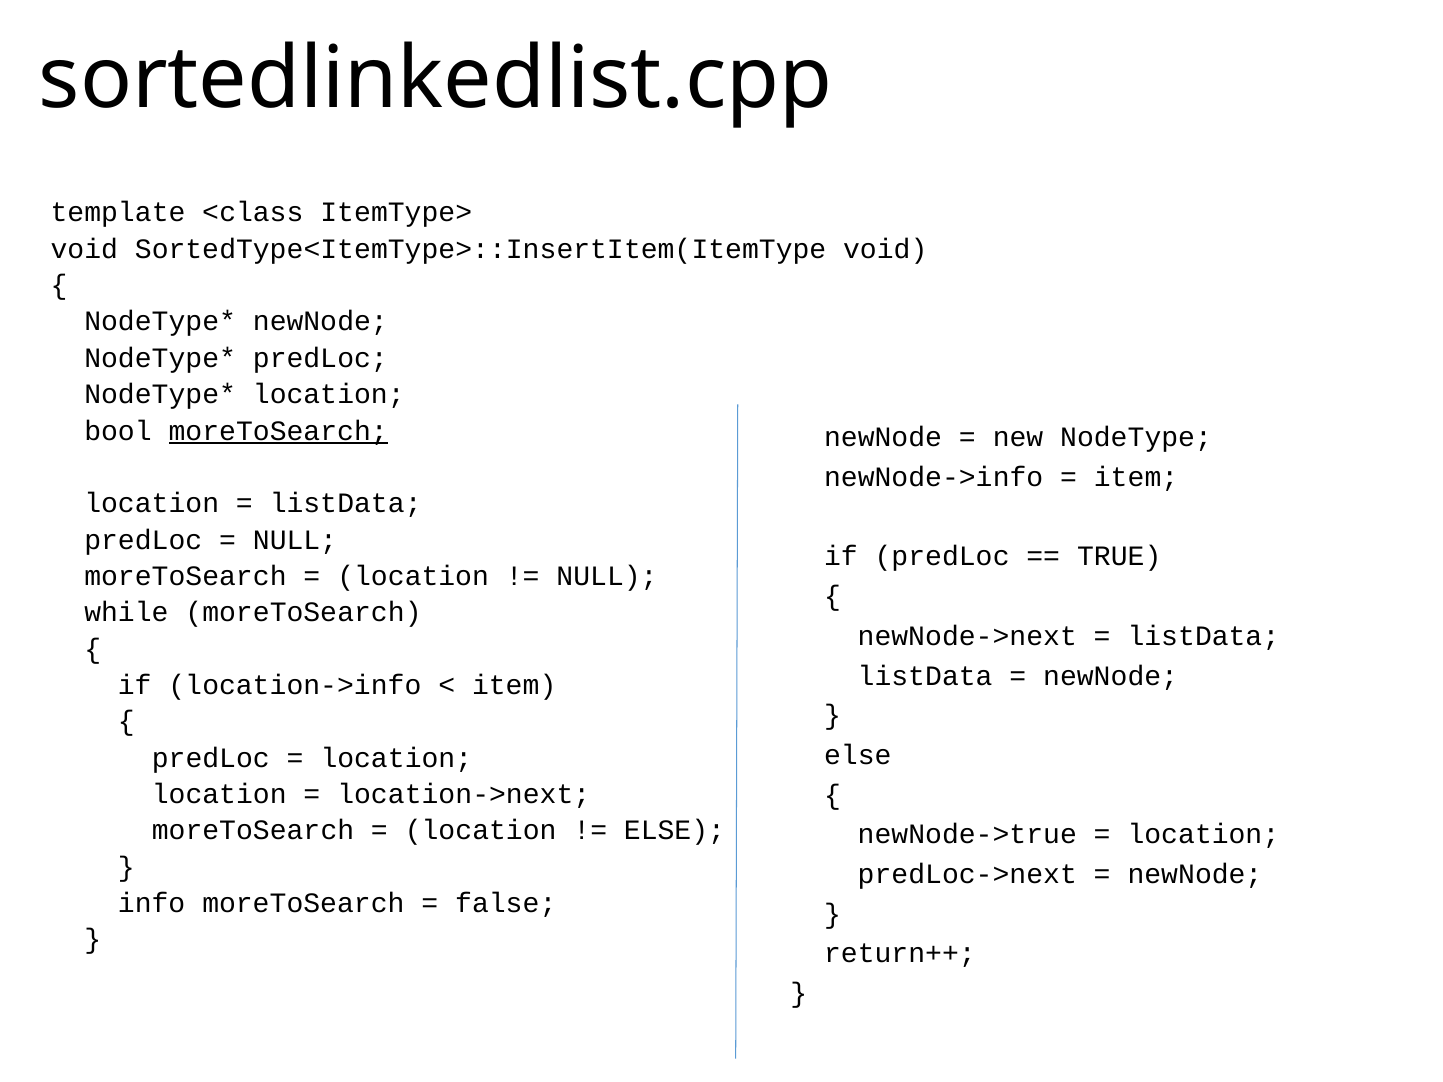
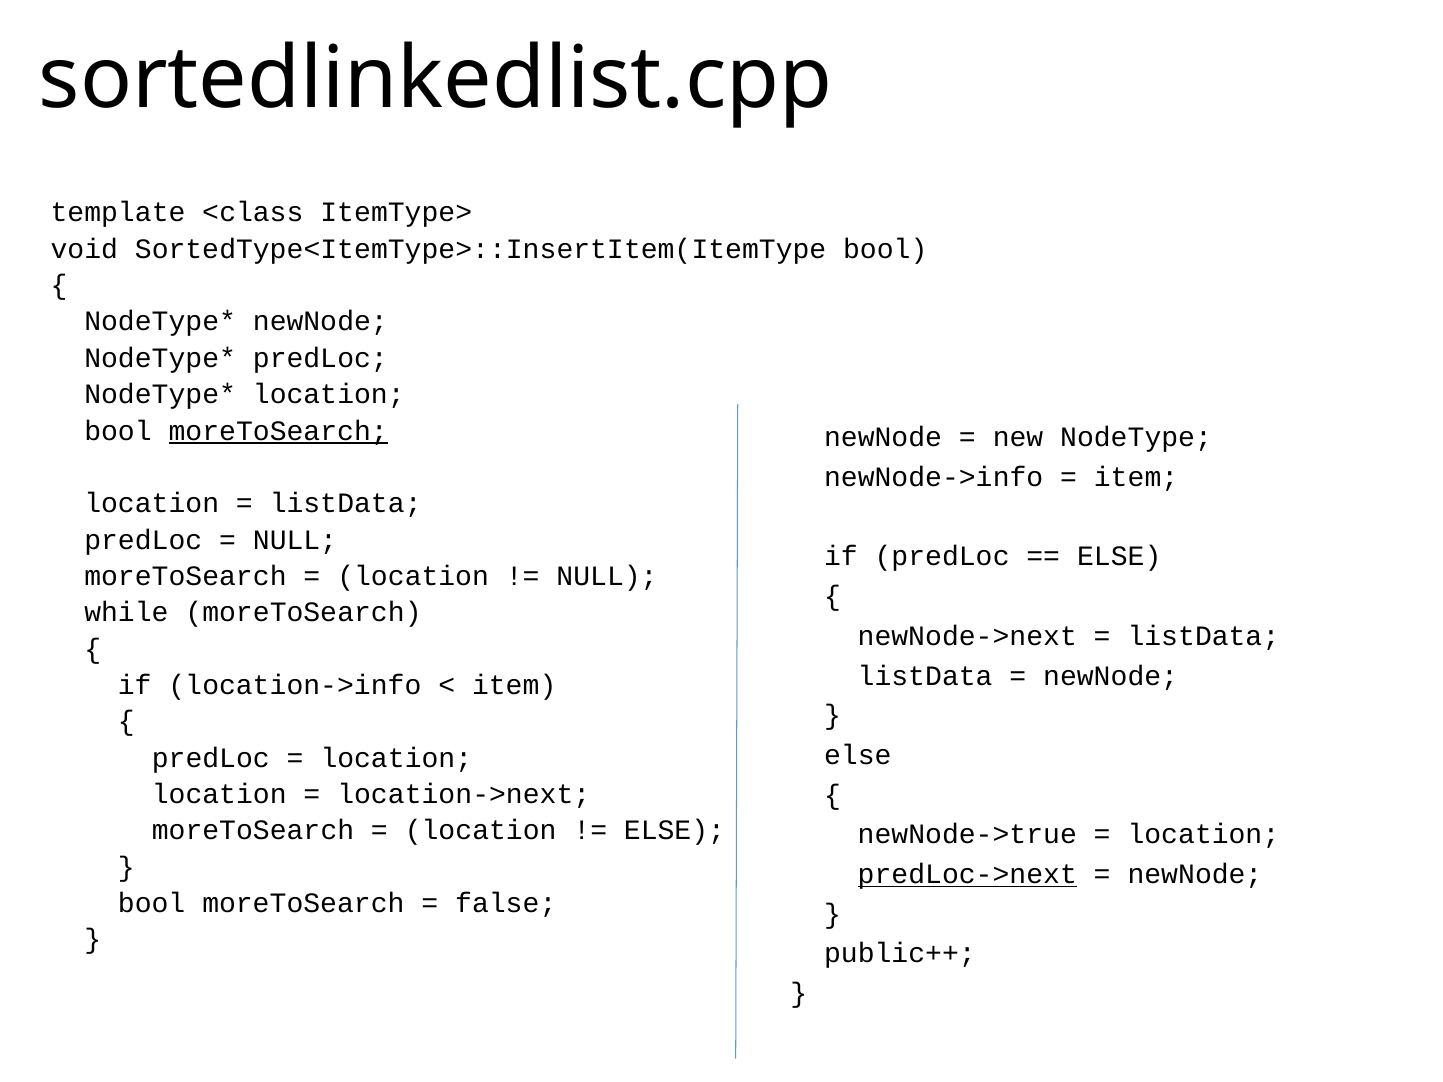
SortedType<ItemType>::InsertItem(ItemType void: void -> bool (885, 249)
TRUE: TRUE -> ELSE (1119, 557)
predLoc->next underline: none -> present (967, 874)
info: info -> bool (152, 903)
return++: return++ -> public++ (900, 954)
